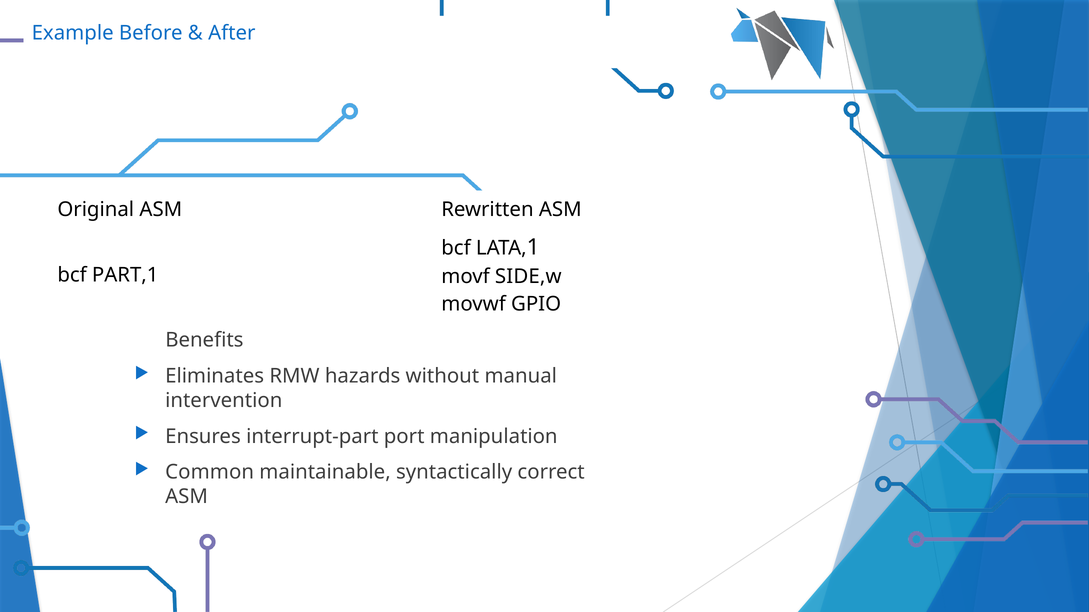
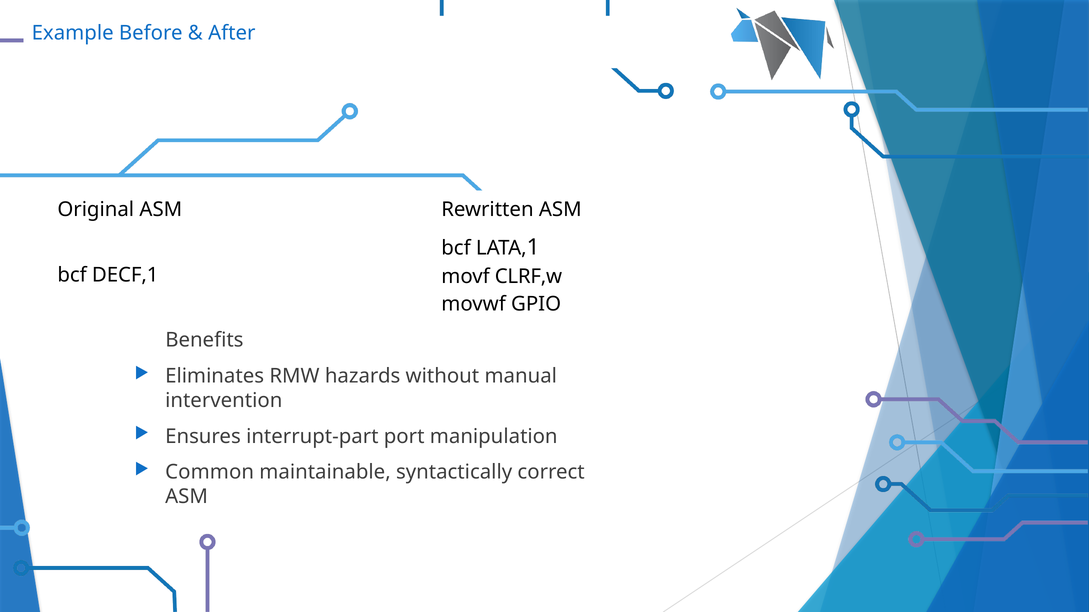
PART,1: PART,1 -> DECF,1 (125, 275)
SIDE,w: SIDE,w -> CLRF,w (528, 277)
